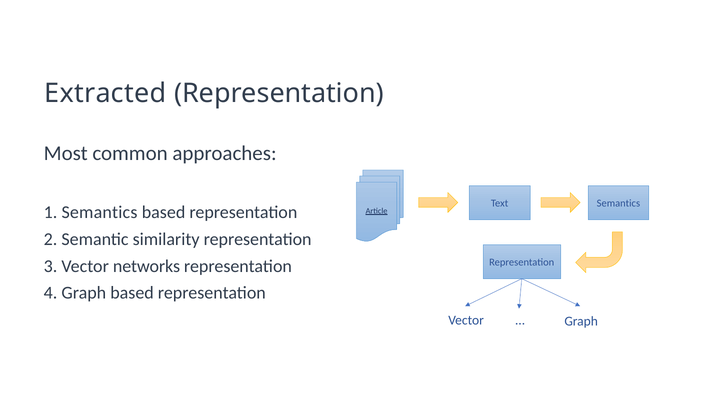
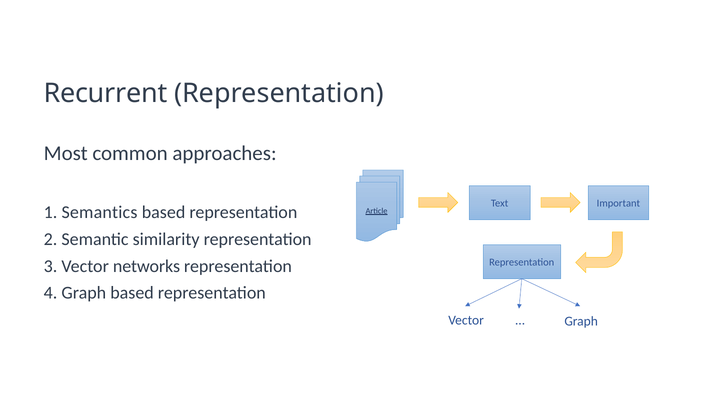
Extracted: Extracted -> Recurrent (106, 93)
Text Semantics: Semantics -> Important (618, 203)
